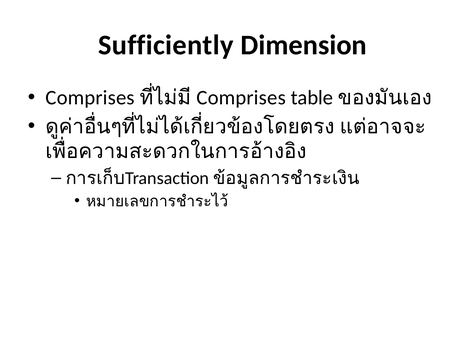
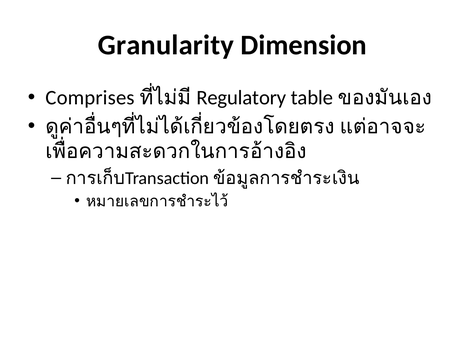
Sufficiently: Sufficiently -> Granularity (166, 45)
Comprises: Comprises -> Regulatory (241, 98)
